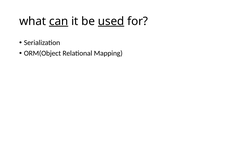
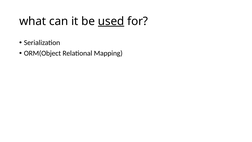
can underline: present -> none (59, 21)
